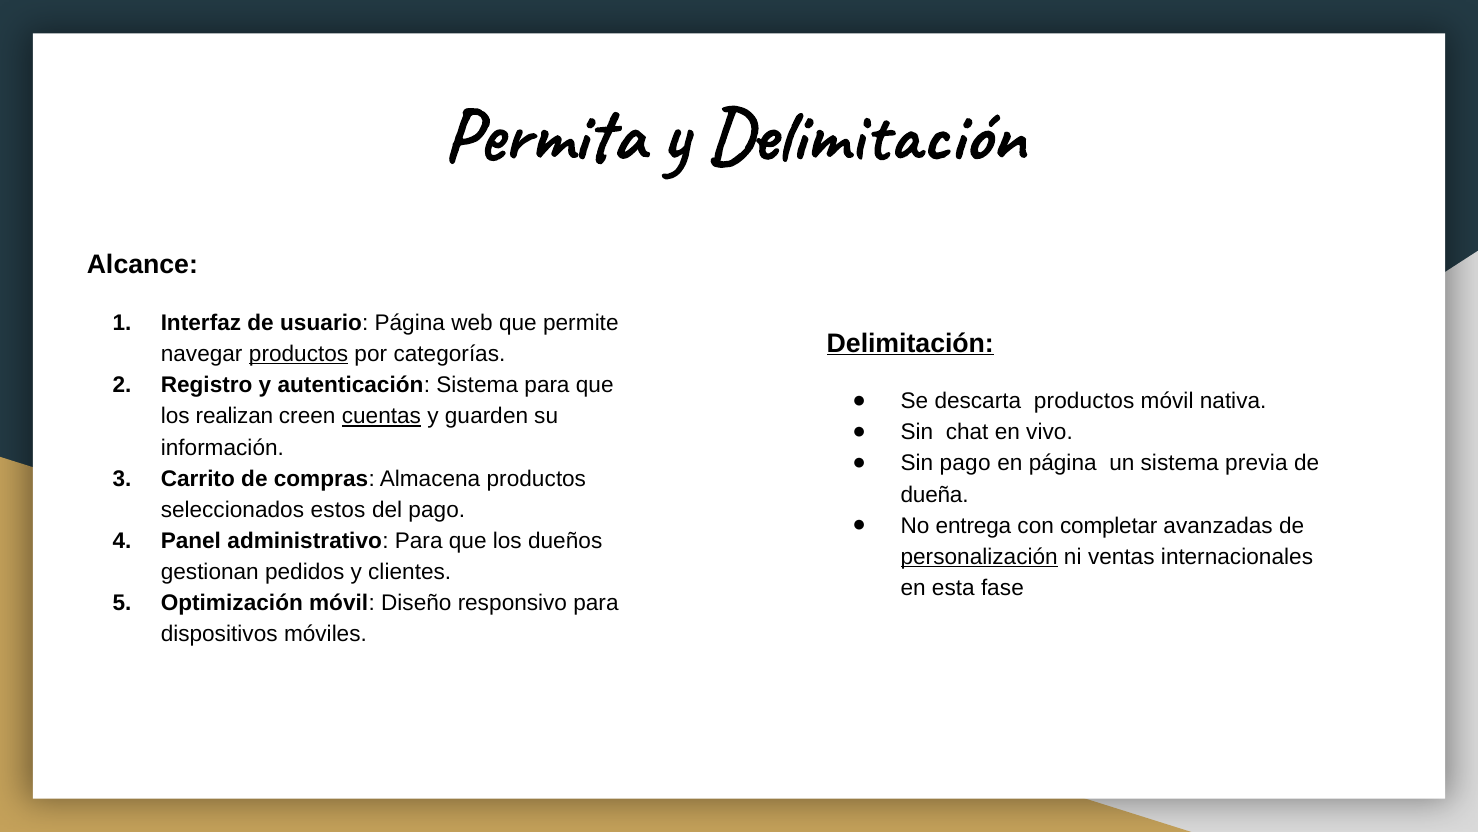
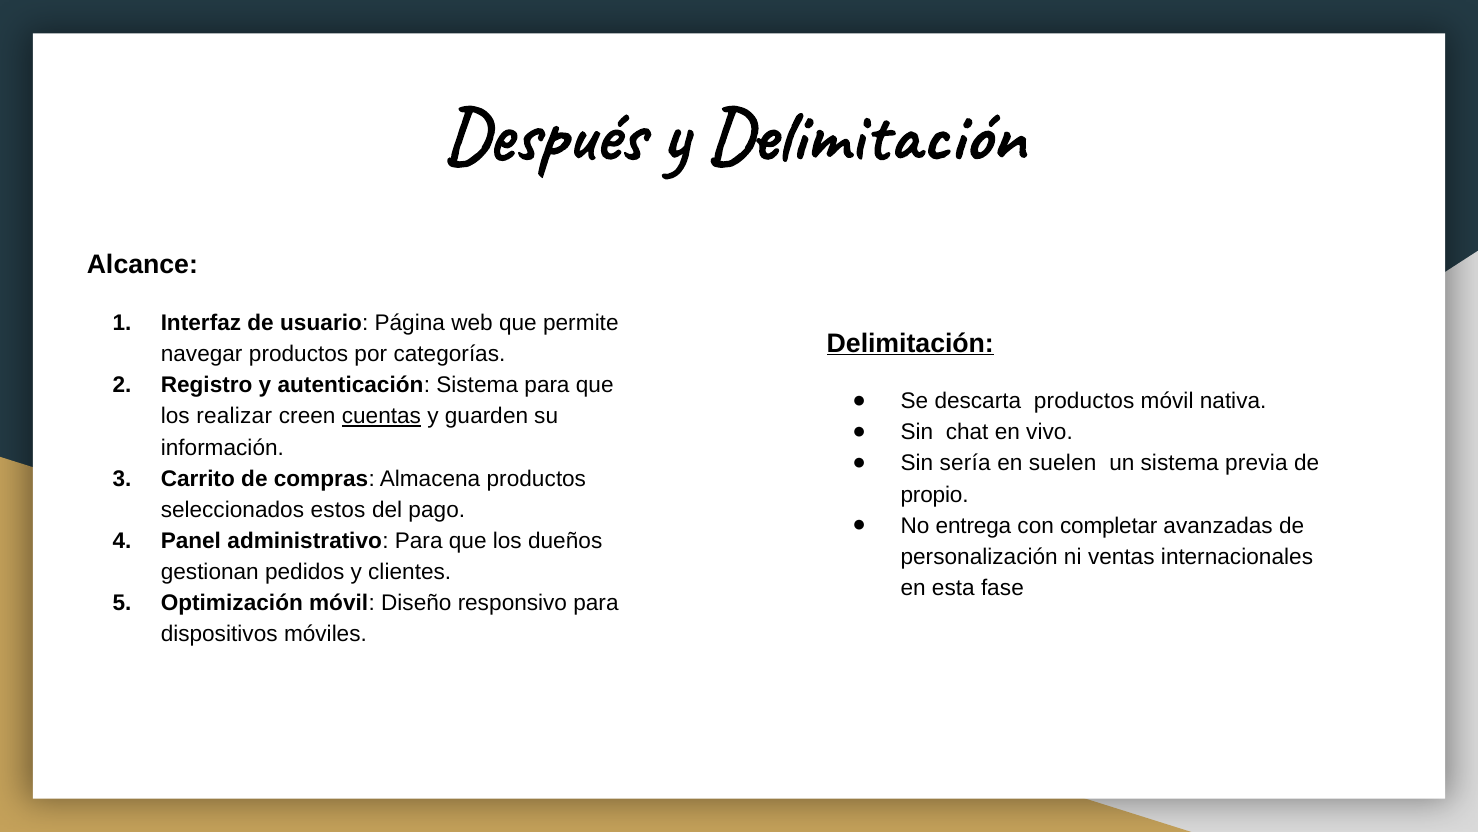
Permita: Permita -> Después (544, 135)
productos underline: present -> none (299, 354)
realizan: realizan -> realizar (234, 416)
Sin pago: pago -> sería (965, 463)
en página: página -> suelen (1063, 463)
dueña: dueña -> propio (935, 494)
personalización underline: present -> none (979, 557)
